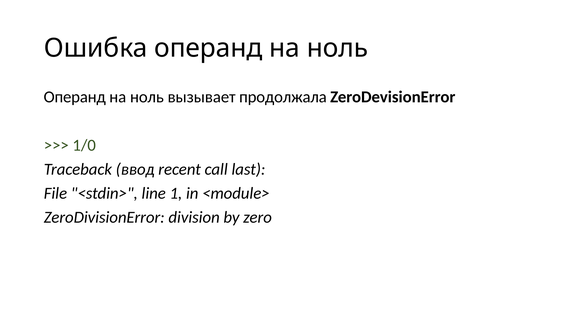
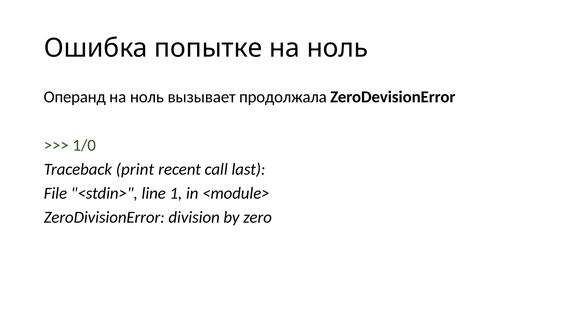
Ошибка операнд: операнд -> попытке (208, 48)
ввод: ввод -> print (135, 169)
